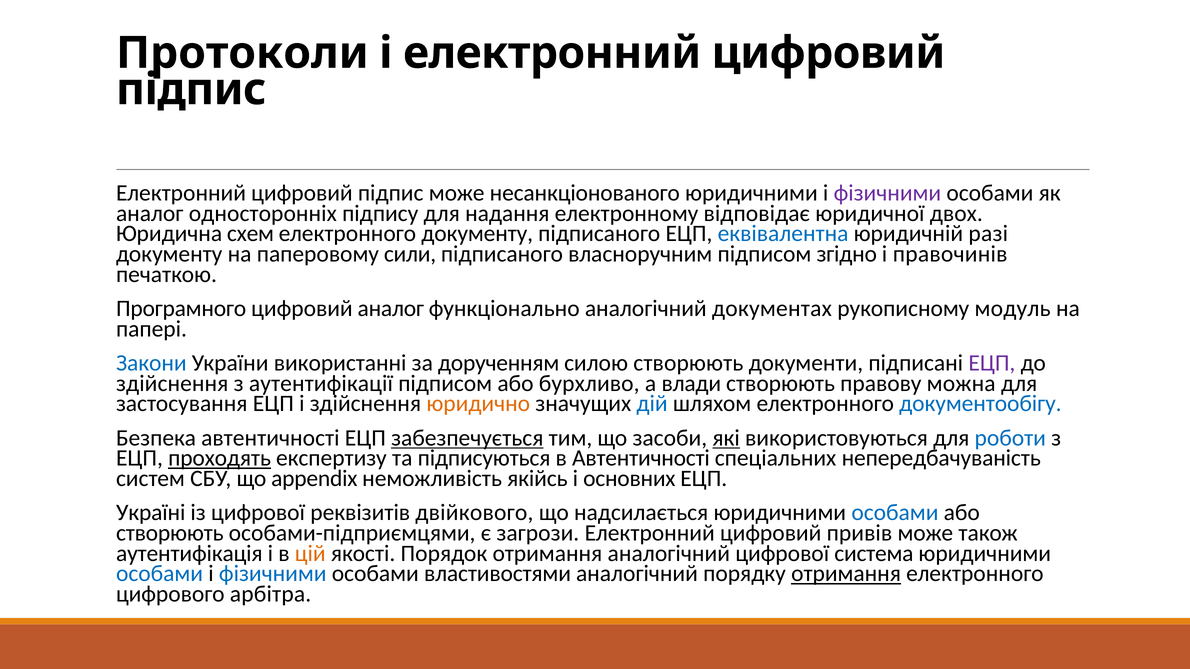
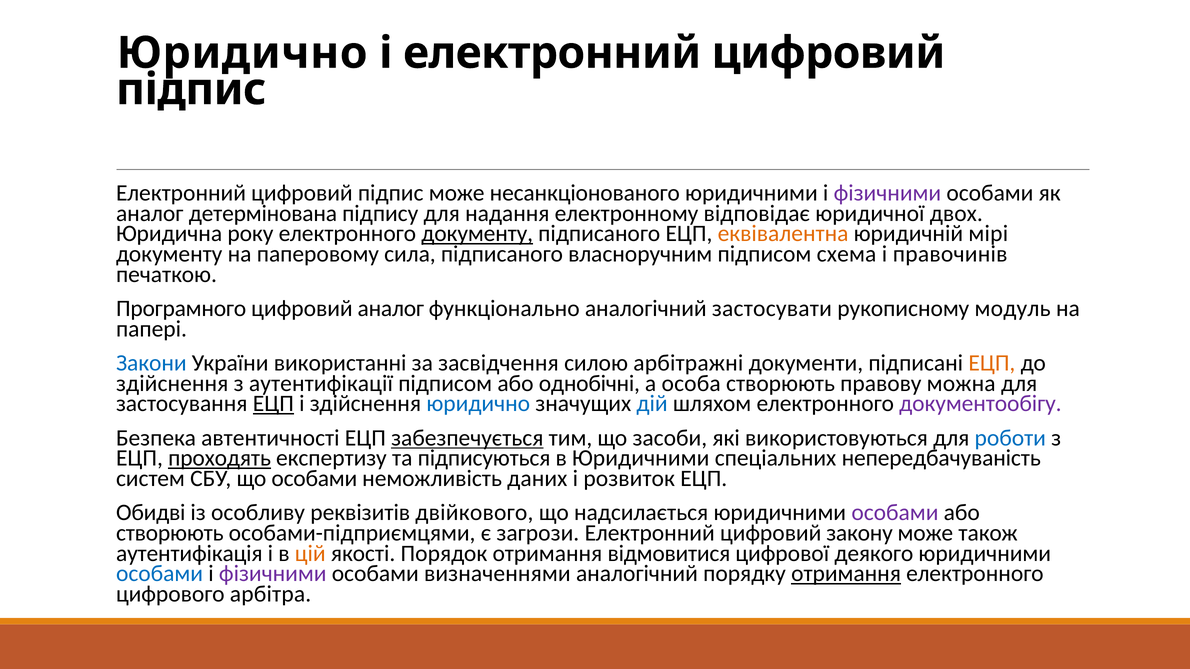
Протоколи: Протоколи -> Юридично (242, 53)
односторонніх: односторонніх -> детермінована (263, 213)
схем: схем -> року (250, 234)
документу underline: none -> present (477, 234)
еквівалентна colour: blue -> orange (783, 234)
разі: разі -> мірі (988, 234)
сили: сили -> сила (410, 254)
згідно: згідно -> схема (847, 254)
документах: документах -> застосувати (772, 309)
дорученням: дорученням -> засвідчення (498, 363)
силою створюють: створюють -> арбітражні (688, 363)
ЕЦП colour: purple -> orange (992, 363)
бурхливо: бурхливо -> однобічні (589, 384)
влади: влади -> особа (691, 384)
ЕЦП underline: none -> present (273, 404)
юридично colour: orange -> blue (478, 404)
документообігу colour: blue -> purple (980, 404)
які underline: present -> none (726, 438)
в Автентичності: Автентичності -> Юридичними (641, 458)
що appendix: appendix -> особами (314, 479)
якійсь: якійсь -> даних (537, 479)
основних: основних -> розвиток (629, 479)
Україні: Україні -> Обидві (151, 513)
із цифрової: цифрової -> особливу (258, 513)
особами colour: blue -> purple (895, 513)
привів: привів -> закону (860, 533)
отримання аналогічний: аналогічний -> відмовитися (669, 554)
система: система -> деякого (874, 554)
фізичними colour: blue -> purple (273, 574)
властивостями: властивостями -> визначеннями (497, 574)
